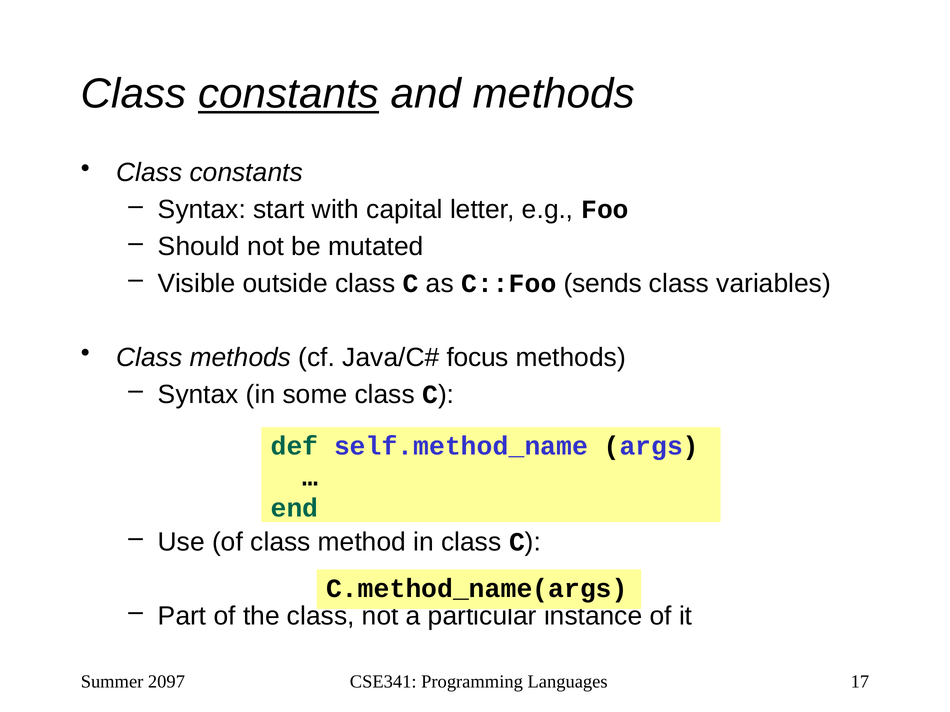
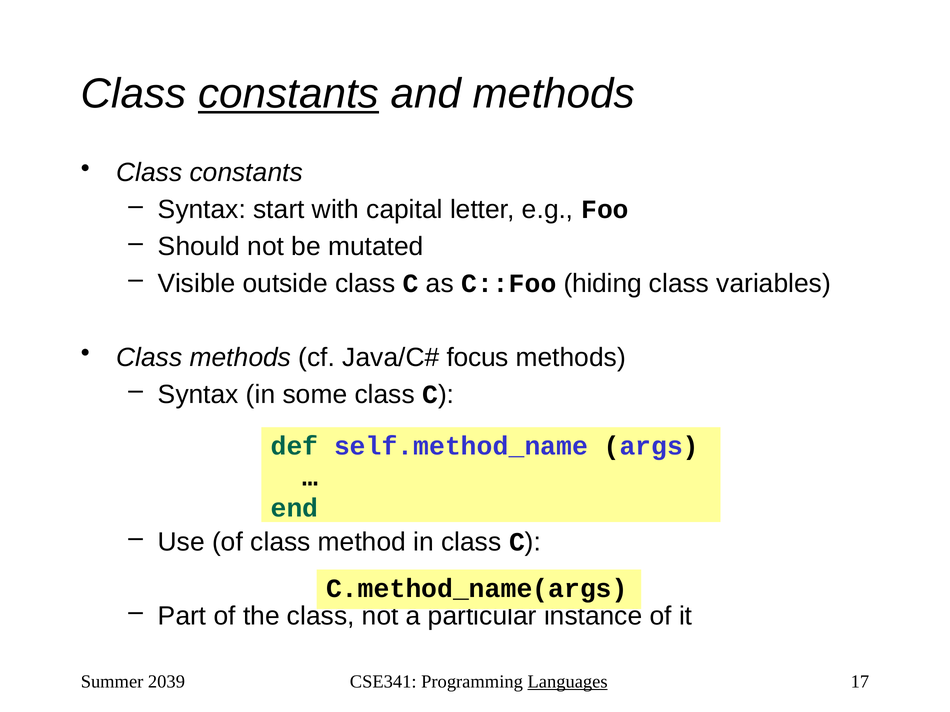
sends: sends -> hiding (603, 284)
2097: 2097 -> 2039 (166, 682)
Languages underline: none -> present (568, 682)
